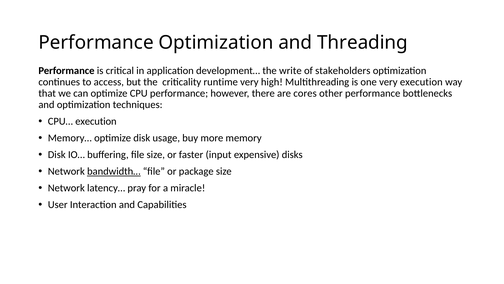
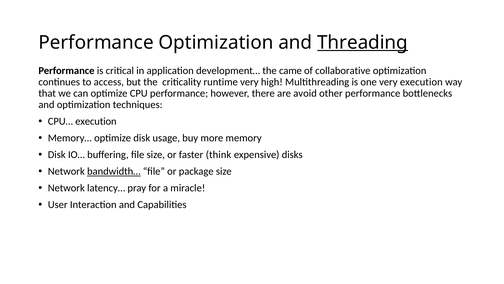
Threading underline: none -> present (363, 42)
write: write -> came (290, 71)
stakeholders: stakeholders -> collaborative (343, 71)
cores: cores -> avoid (305, 93)
input: input -> think (219, 154)
